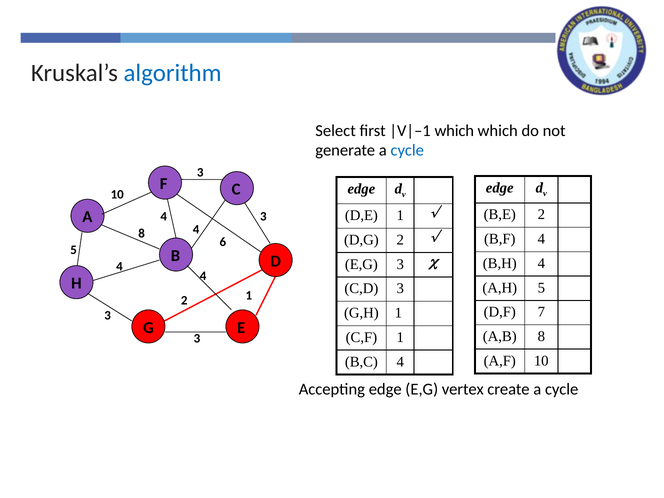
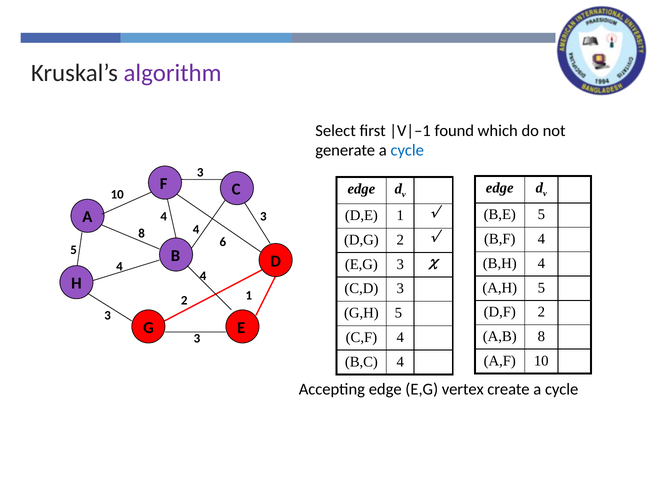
algorithm colour: blue -> purple (173, 73)
which: which -> found (454, 131)
B,E 2: 2 -> 5 (541, 215)
D,F 7: 7 -> 2 (541, 312)
G,H 1: 1 -> 5 (398, 313)
C,F 1: 1 -> 4 (400, 337)
